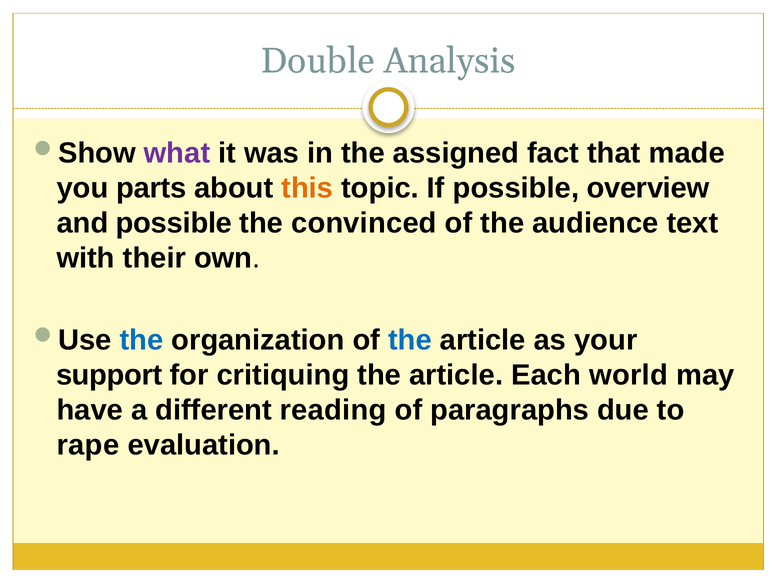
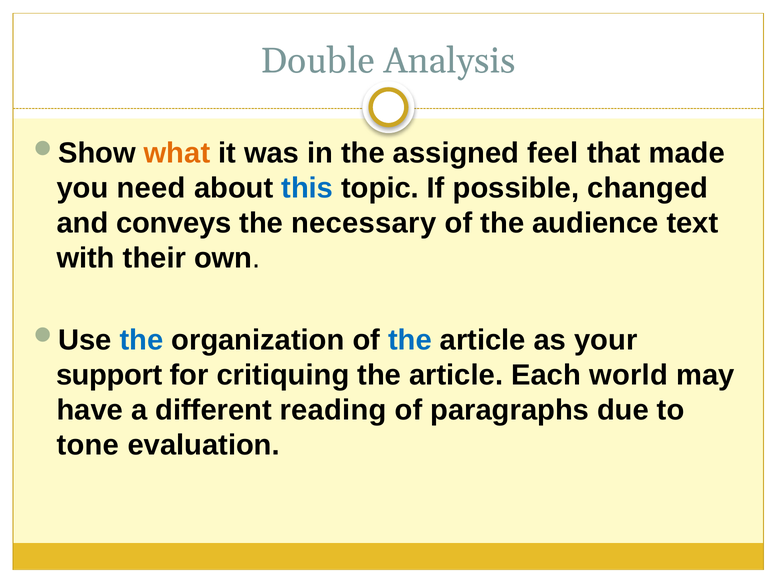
what colour: purple -> orange (177, 153)
fact: fact -> feel (553, 153)
parts: parts -> need (151, 188)
this colour: orange -> blue (307, 188)
overview: overview -> changed (648, 188)
and possible: possible -> conveys (174, 223)
convinced: convinced -> necessary (364, 223)
rape: rape -> tone (88, 445)
